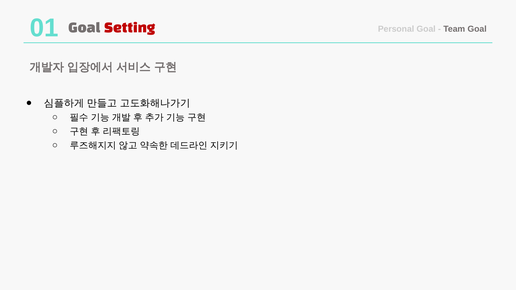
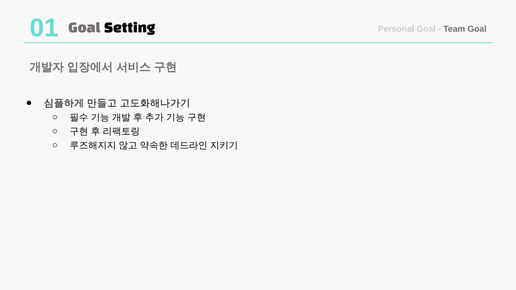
Setting colour: red -> black (130, 28)
